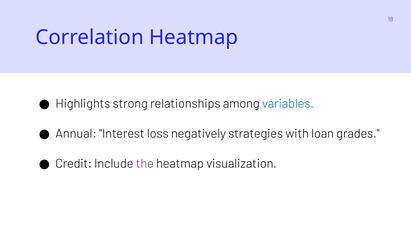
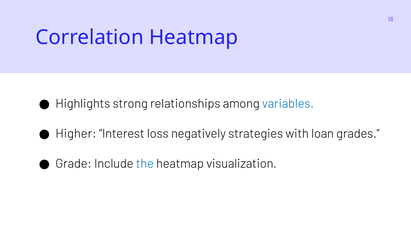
Annual: Annual -> Higher (76, 134)
Credit: Credit -> Grade (74, 164)
the colour: purple -> blue (145, 164)
